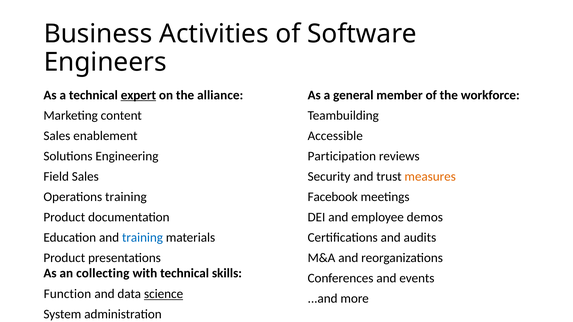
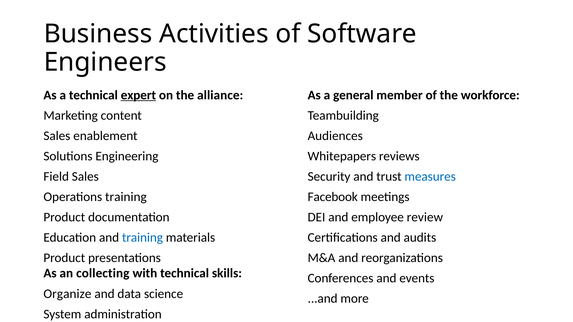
Accessible: Accessible -> Audiences (335, 136)
Participation: Participation -> Whitepapers (342, 156)
measures colour: orange -> blue (430, 177)
demos: demos -> review (425, 217)
Function: Function -> Organize (67, 294)
science underline: present -> none (164, 294)
